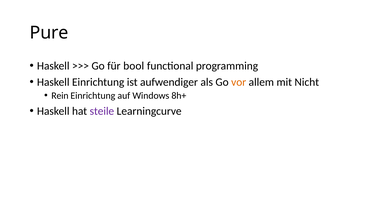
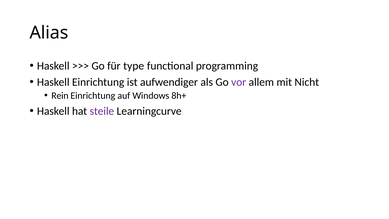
Pure: Pure -> Alias (49, 33)
bool: bool -> type (134, 66)
vor colour: orange -> purple (239, 82)
